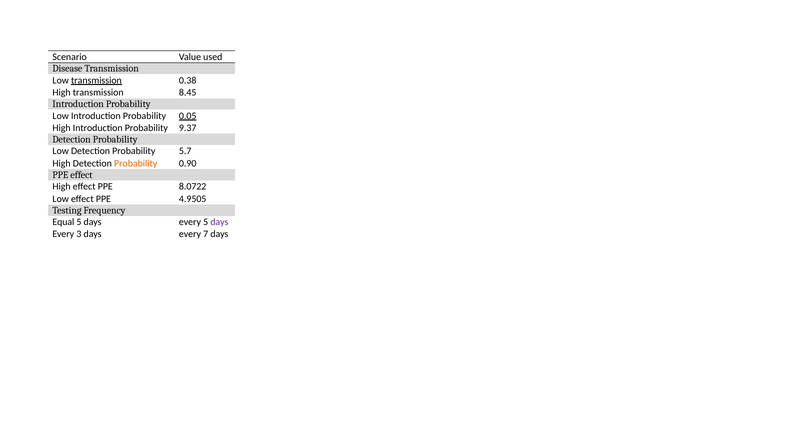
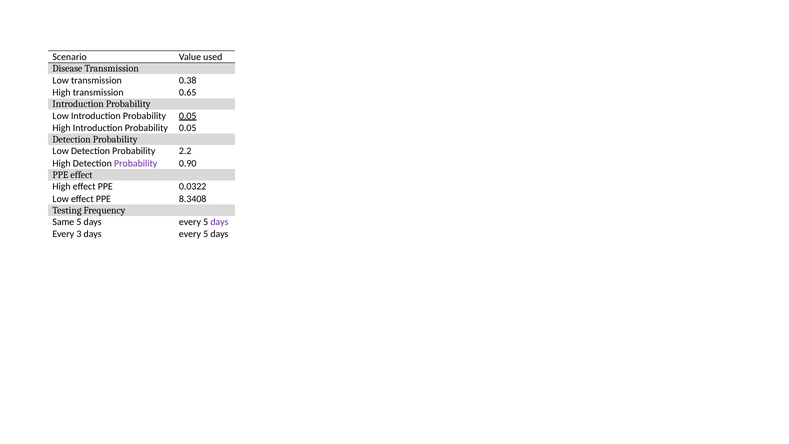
transmission underline: present -> none (96, 80)
8.45: 8.45 -> 0.65 (188, 92)
High Introduction Probability 9.37: 9.37 -> 0.05 (188, 128)
5.7: 5.7 -> 2.2 (185, 151)
Probability colour: orange -> purple (136, 163)
8.0722: 8.0722 -> 0.0322 (193, 187)
4.9505: 4.9505 -> 8.3408 (193, 199)
Equal: Equal -> Same (63, 222)
3 days every 7: 7 -> 5 (206, 234)
